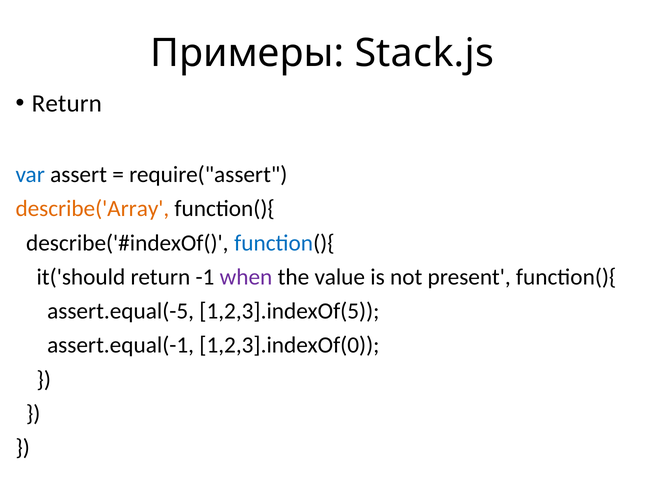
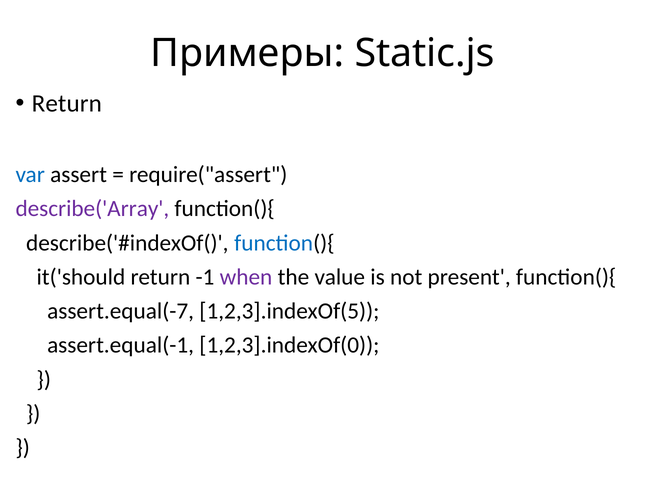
Stack.js: Stack.js -> Static.js (425, 53)
describe('Array colour: orange -> purple (92, 209)
assert.equal(-5: assert.equal(-5 -> assert.equal(-7 (121, 312)
